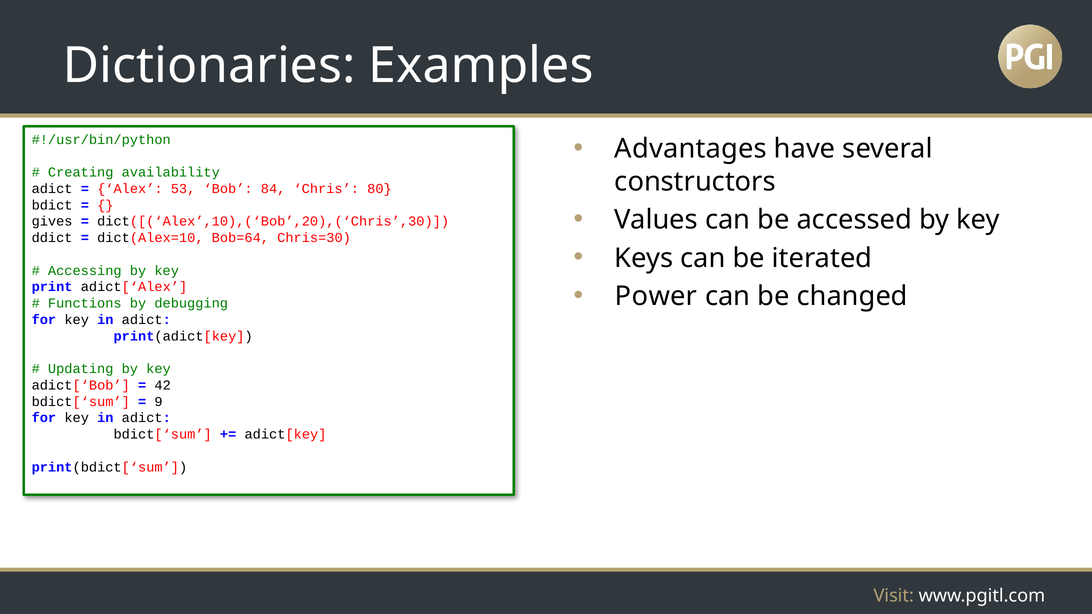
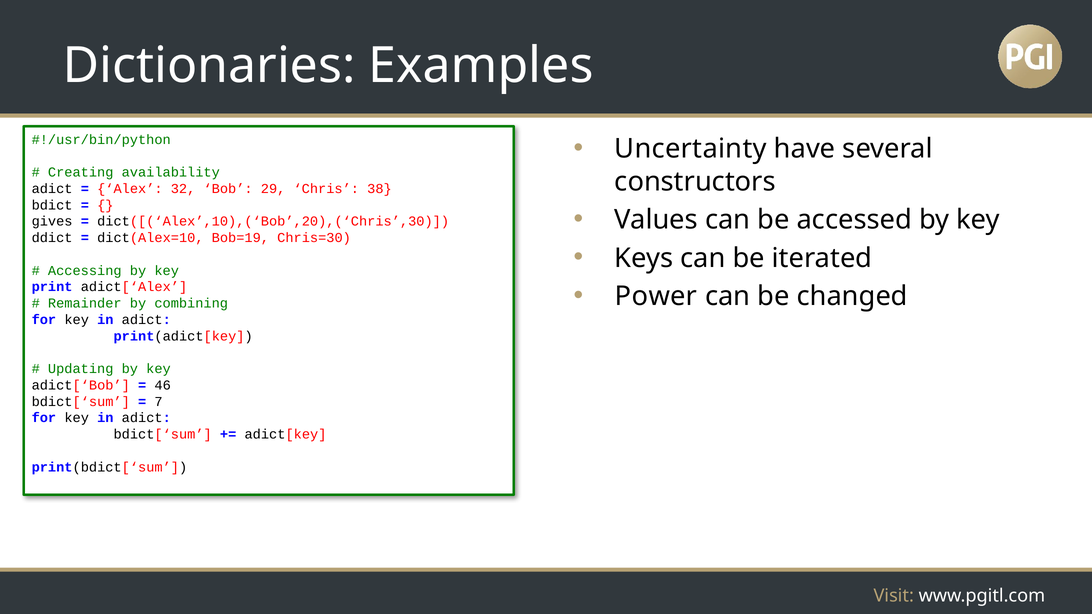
Advantages: Advantages -> Uncertainty (691, 149)
53: 53 -> 32 (183, 189)
84: 84 -> 29 (273, 189)
80: 80 -> 38 (379, 189)
Bob=64: Bob=64 -> Bob=19 (240, 238)
Functions: Functions -> Remainder (85, 303)
debugging: debugging -> combining (191, 303)
42: 42 -> 46 (163, 385)
9: 9 -> 7 (159, 402)
